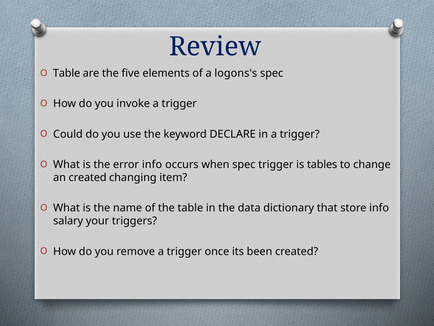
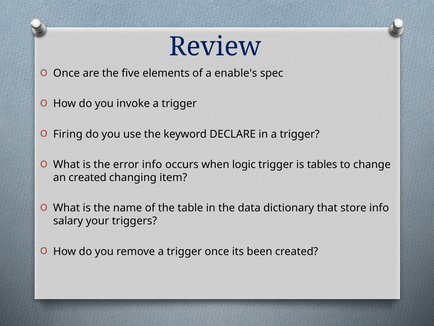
Table: Table -> Once (67, 73)
logons's: logons's -> enable's (236, 73)
Could: Could -> Firing (68, 134)
when spec: spec -> logic (244, 164)
